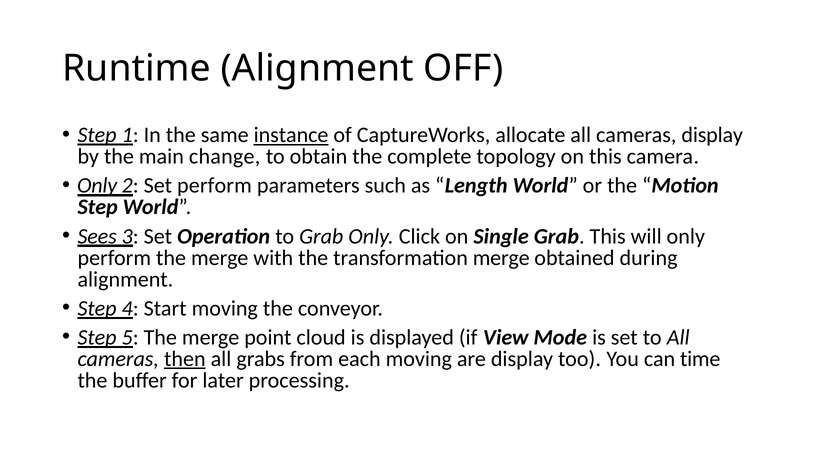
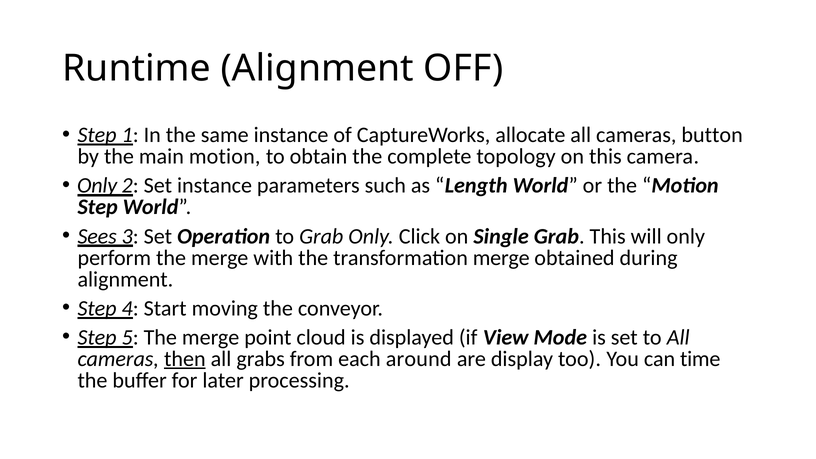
instance underline: present -> none (291, 135)
cameras display: display -> button (712, 135)
main change: change -> motion (225, 157)
Set perform: perform -> instance (215, 186)
each moving: moving -> around (419, 359)
